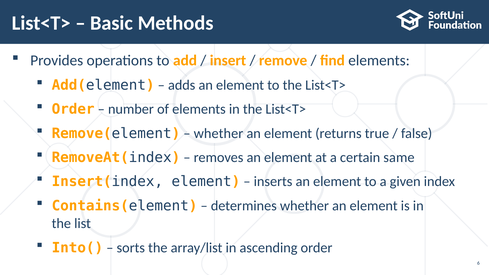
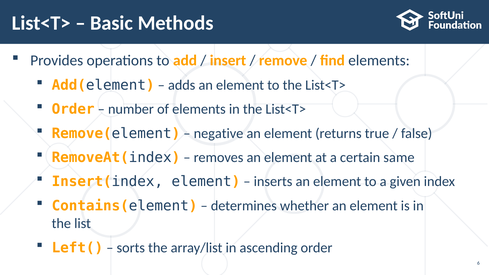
whether: whether -> negative (219, 133)
Into(: Into( -> Left( (77, 248)
